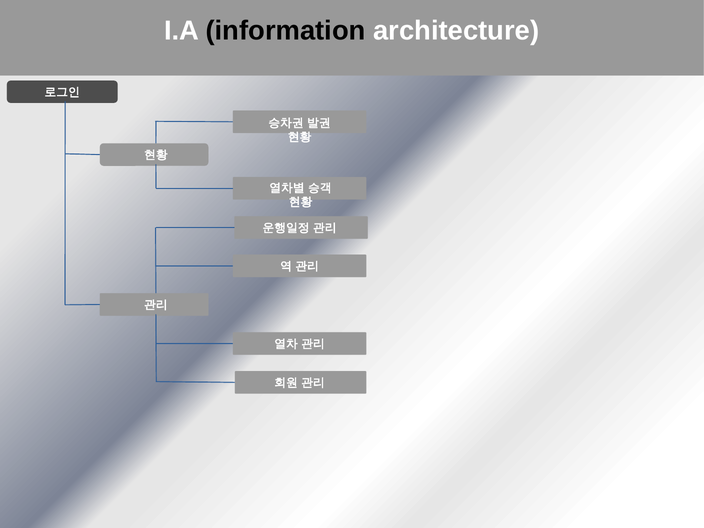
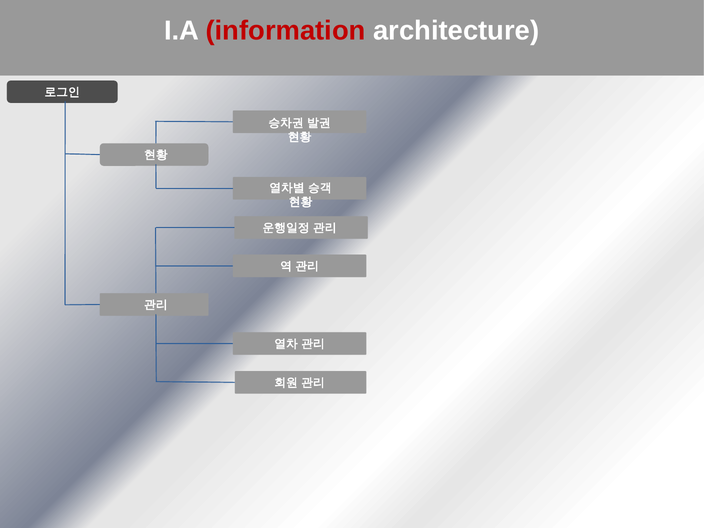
information colour: black -> red (286, 31)
